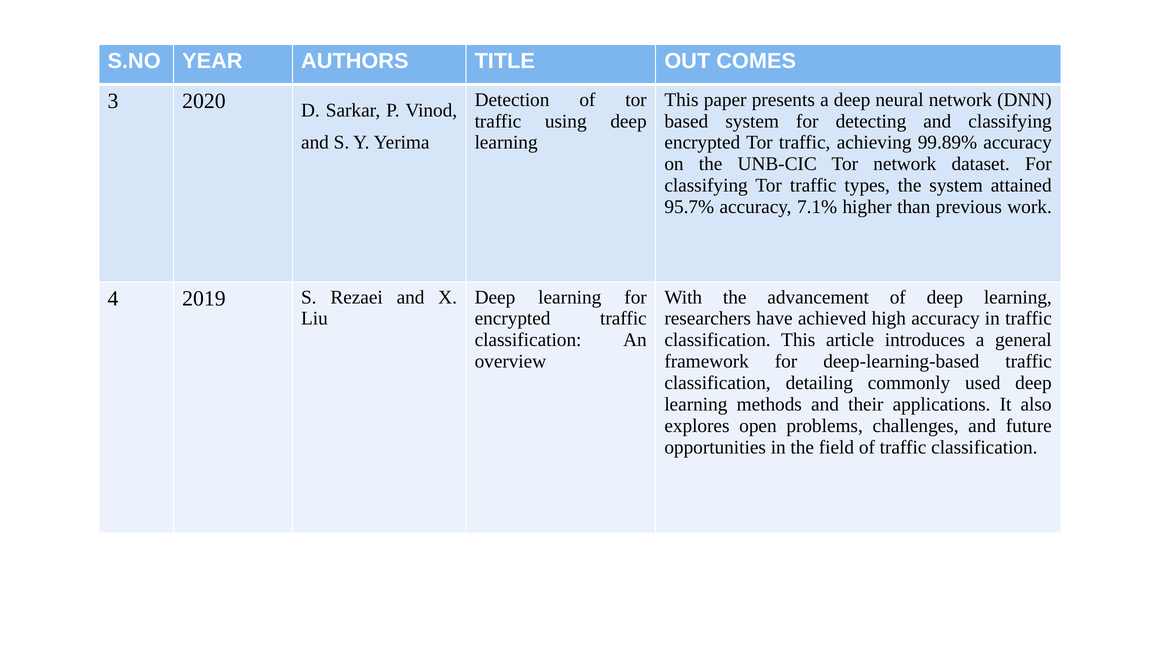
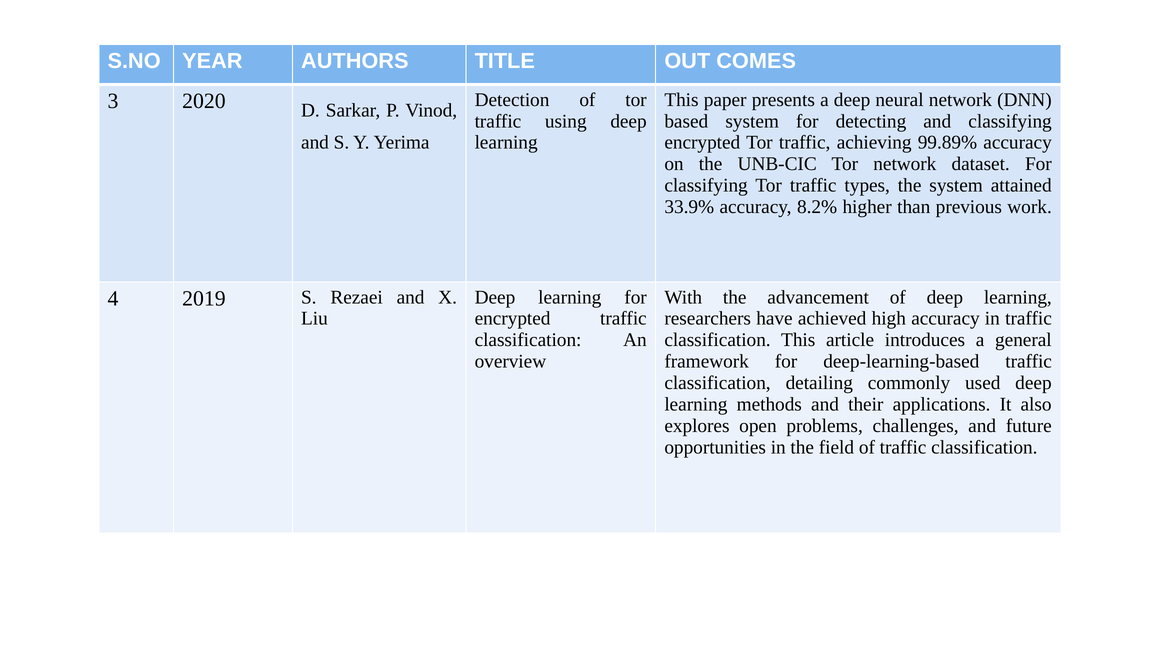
95.7%: 95.7% -> 33.9% (689, 207)
7.1%: 7.1% -> 8.2% (817, 207)
